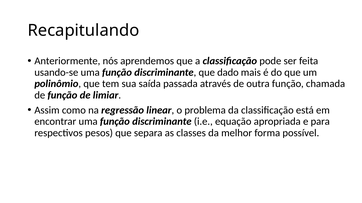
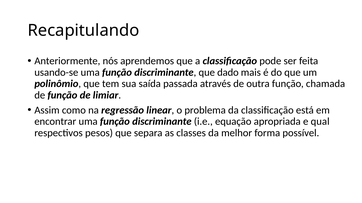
para: para -> qual (320, 122)
